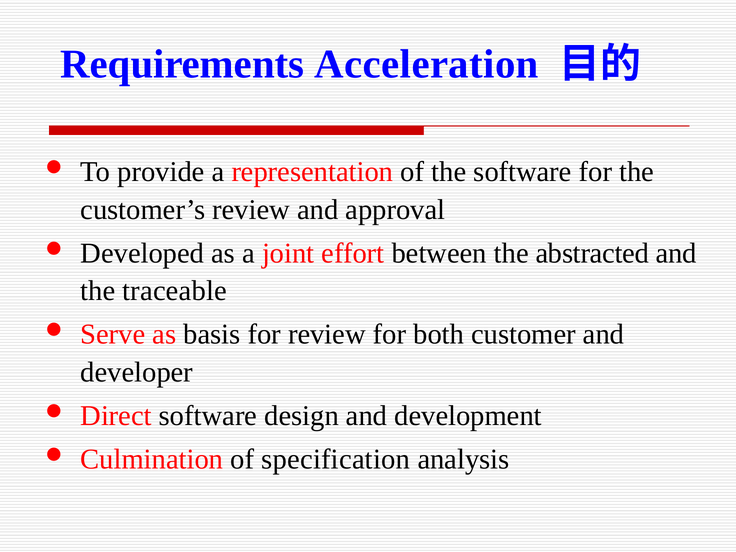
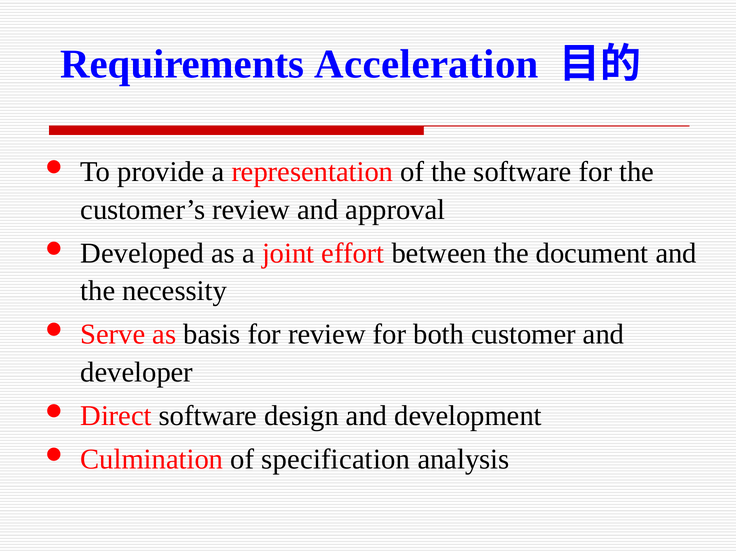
abstracted: abstracted -> document (592, 253)
traceable: traceable -> necessity (175, 291)
